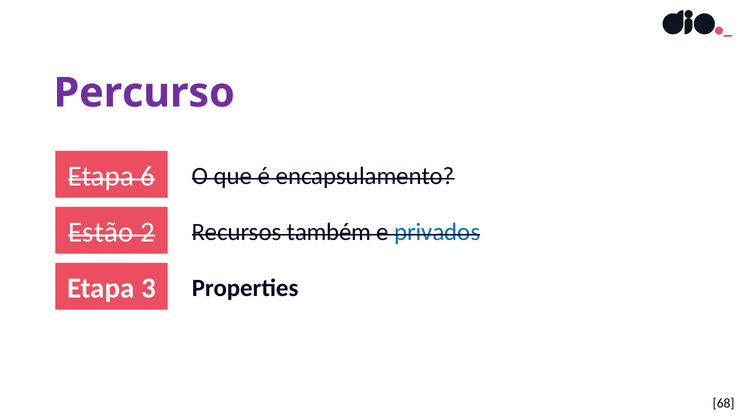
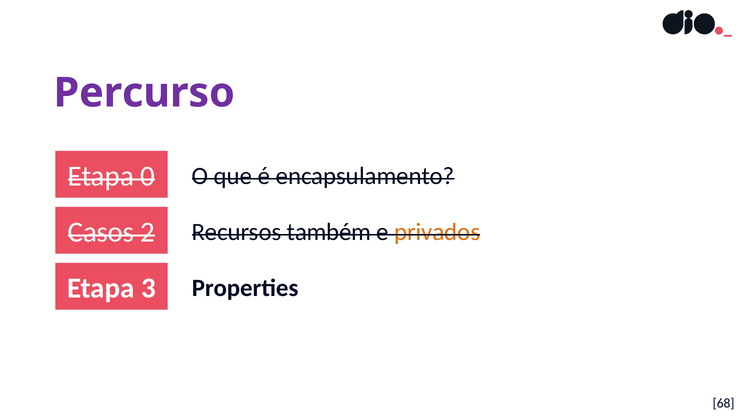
6: 6 -> 0 (148, 176)
Estão: Estão -> Casos (101, 232)
privados colour: blue -> orange (437, 232)
